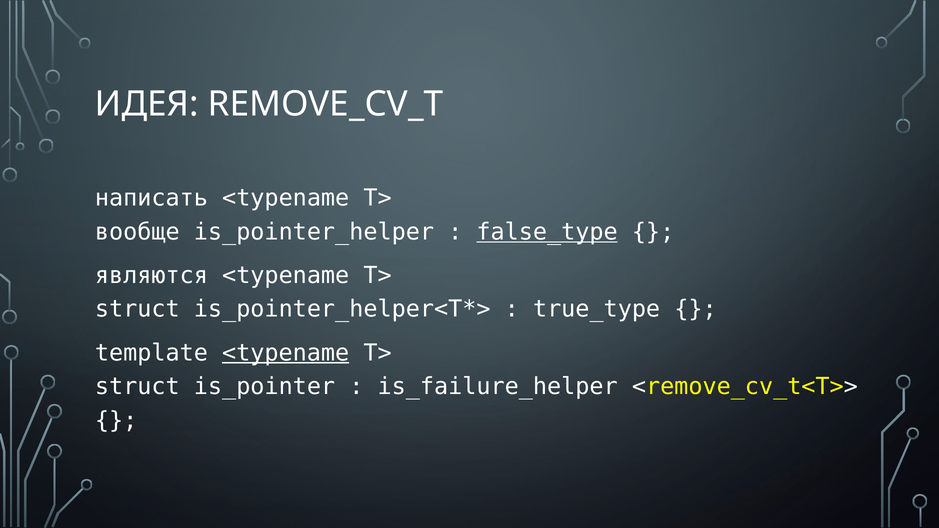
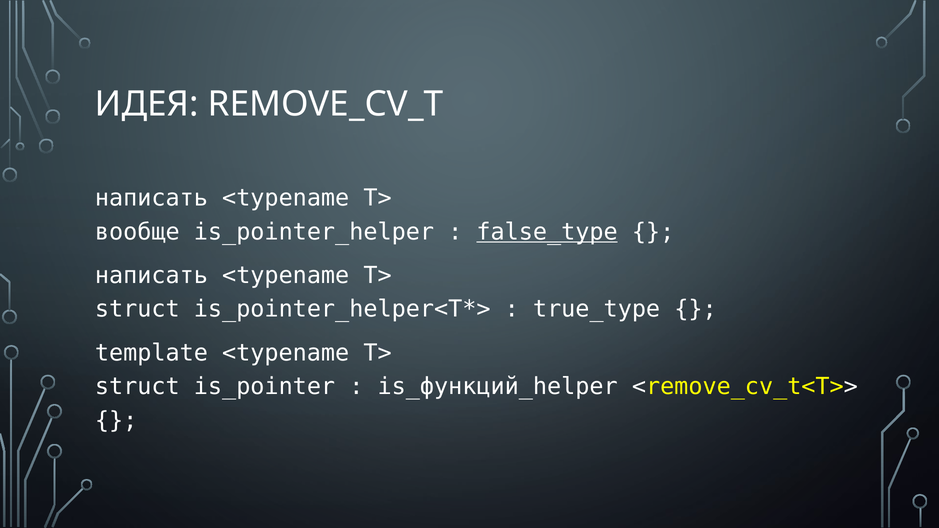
являются: являются -> написать (151, 276)
<typename underline: present -> none (286, 353)
is_failure_helper: is_failure_helper -> is_функций_helper (498, 387)
